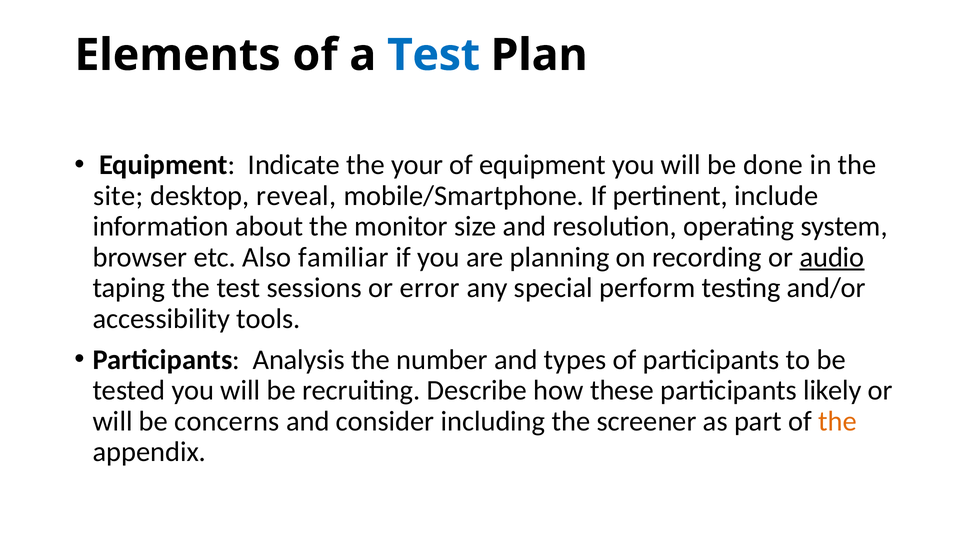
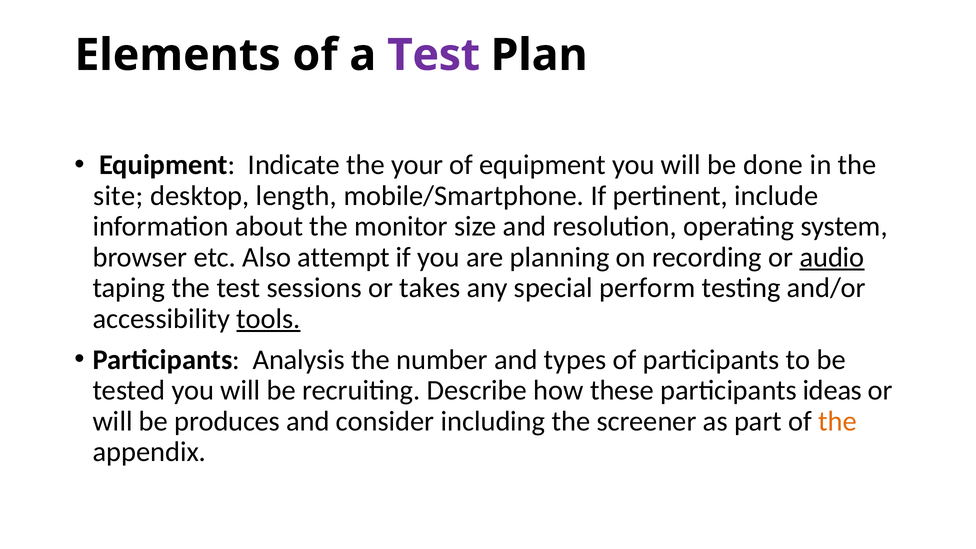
Test colour: blue -> purple (434, 55)
reveal: reveal -> length (296, 196)
familiar: familiar -> attempt (344, 257)
error: error -> takes (430, 288)
tools underline: none -> present (268, 319)
likely: likely -> ideas (832, 390)
concerns: concerns -> produces (227, 421)
